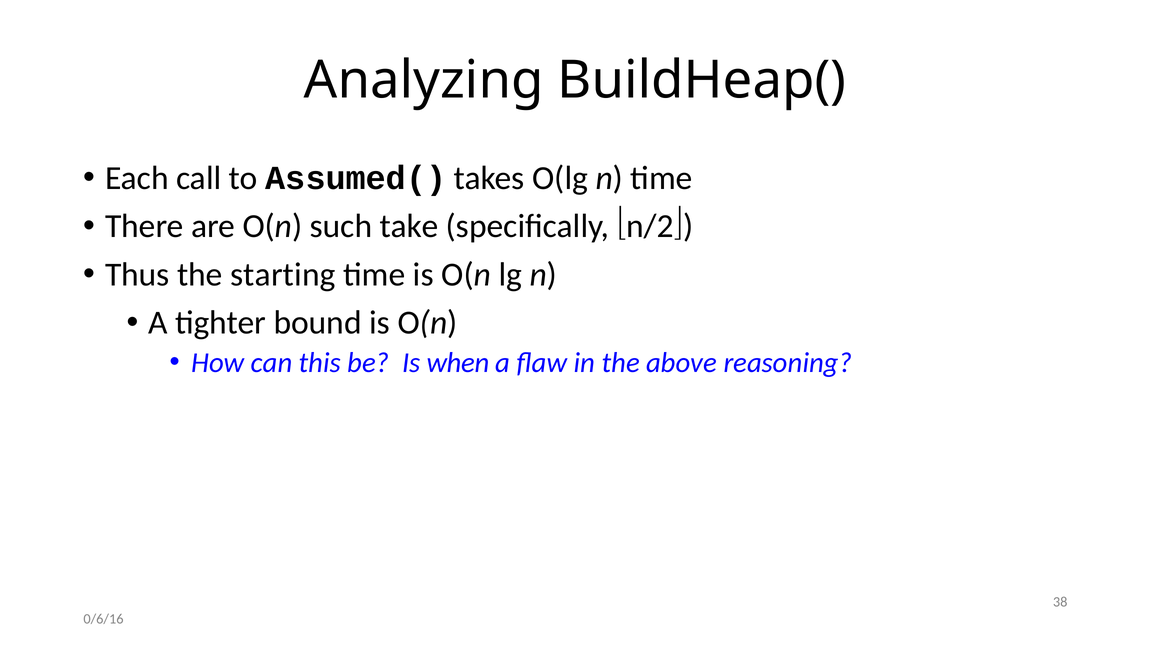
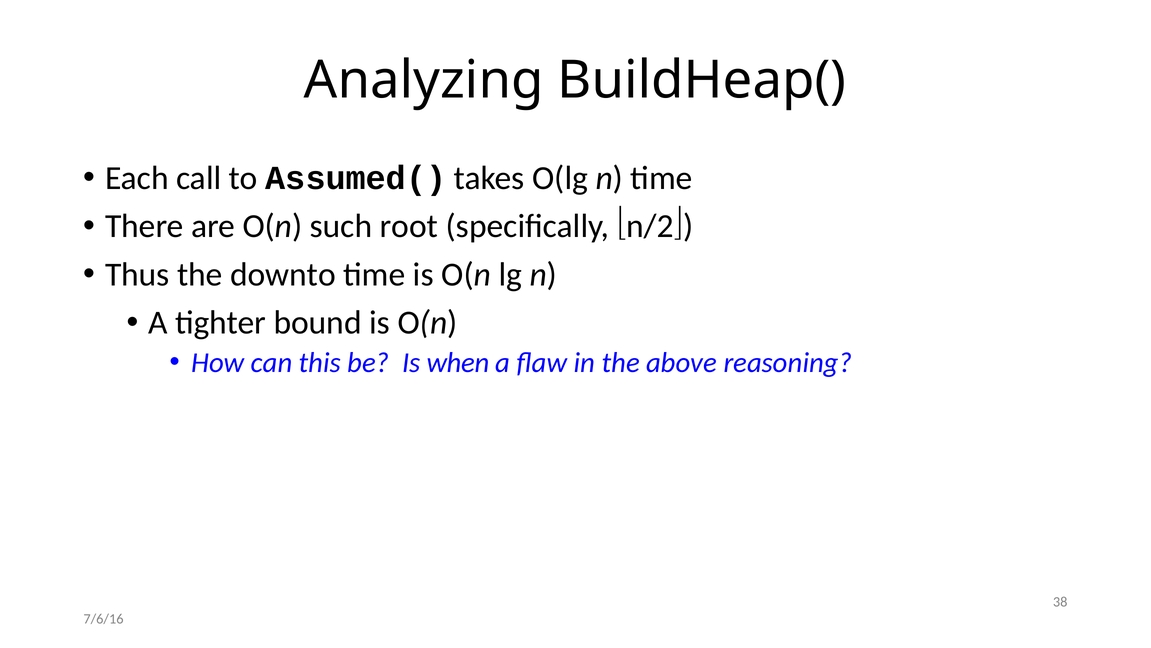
take: take -> root (409, 226)
starting: starting -> downto (283, 274)
0/6/16: 0/6/16 -> 7/6/16 (103, 618)
